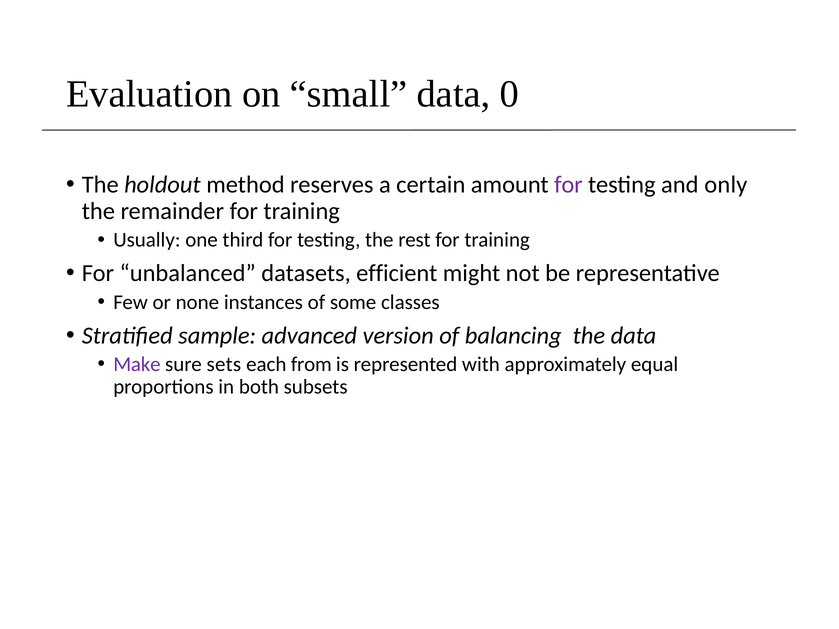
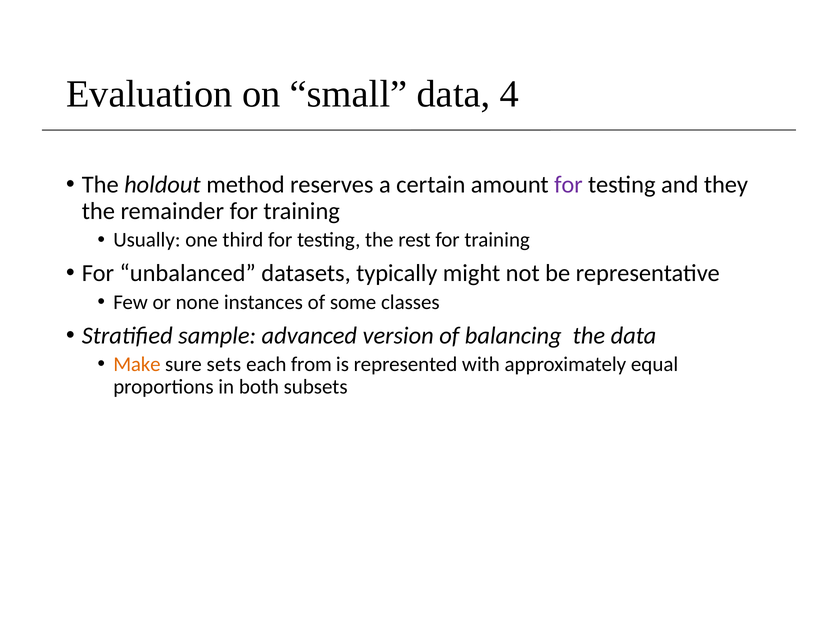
0: 0 -> 4 (510, 94)
only: only -> they (726, 185)
efficient: efficient -> typically (397, 273)
Make colour: purple -> orange (137, 365)
